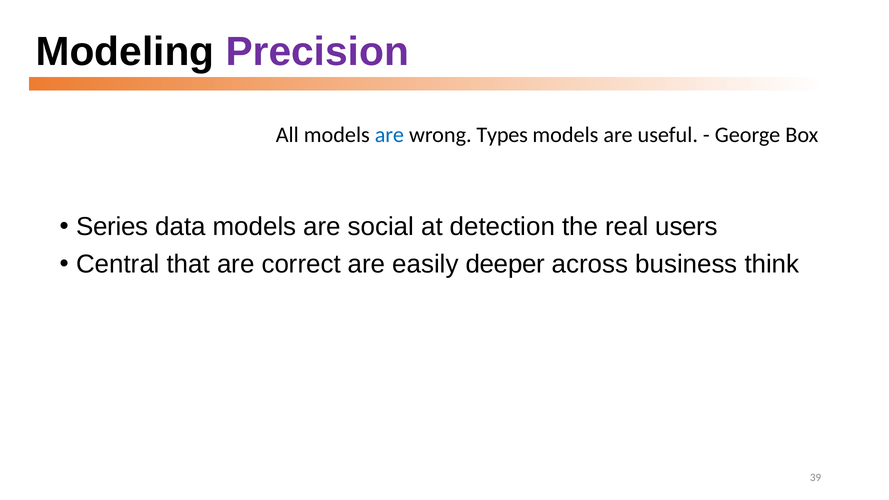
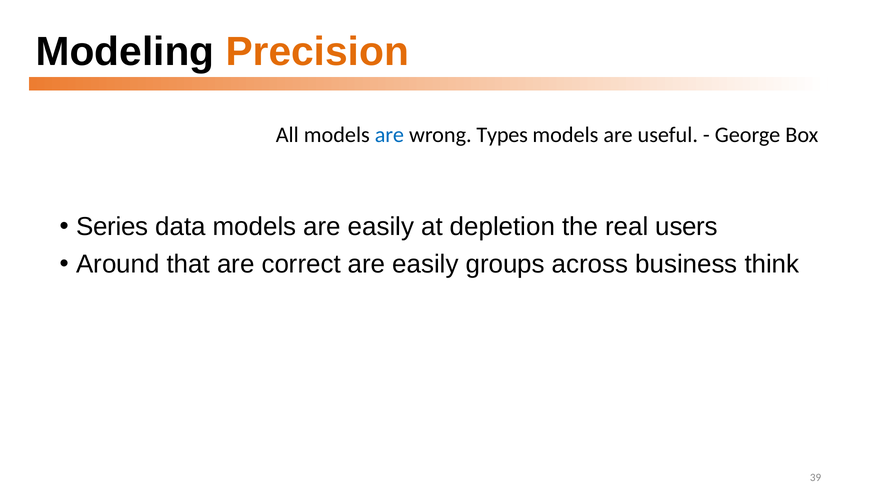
Precision colour: purple -> orange (317, 52)
models are social: social -> easily (381, 227)
detection: detection -> depletion (502, 227)
Central: Central -> Around (118, 264)
deeper: deeper -> groups (505, 264)
